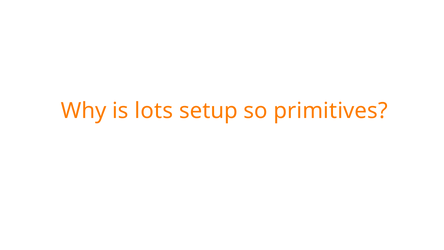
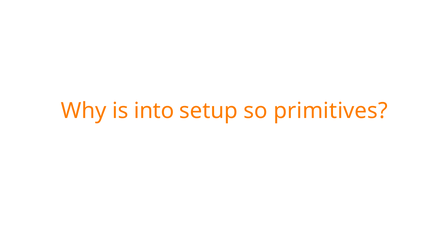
lots: lots -> into (154, 111)
